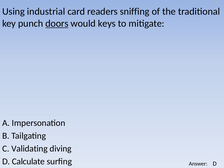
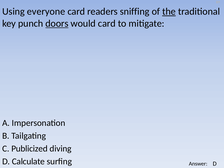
industrial: industrial -> everyone (46, 12)
the underline: none -> present (169, 12)
would keys: keys -> card (107, 23)
Validating: Validating -> Publicized (29, 149)
